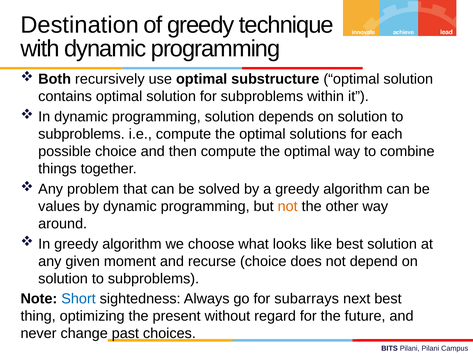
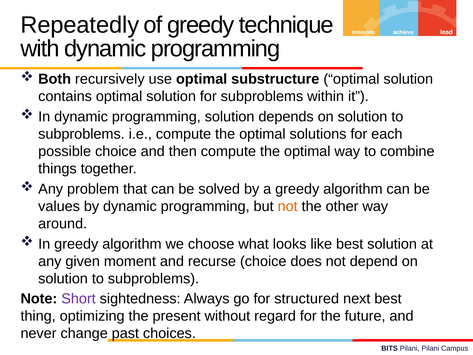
Destination: Destination -> Repeatedly (80, 25)
Short colour: blue -> purple (79, 299)
subarrays: subarrays -> structured (307, 299)
